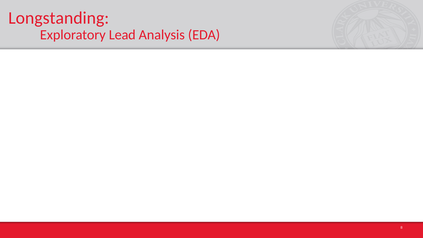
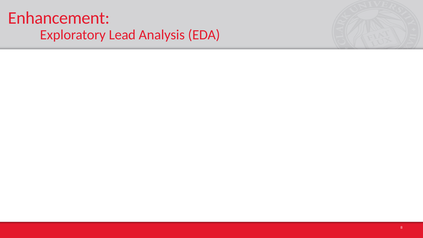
Longstanding: Longstanding -> Enhancement (59, 18)
